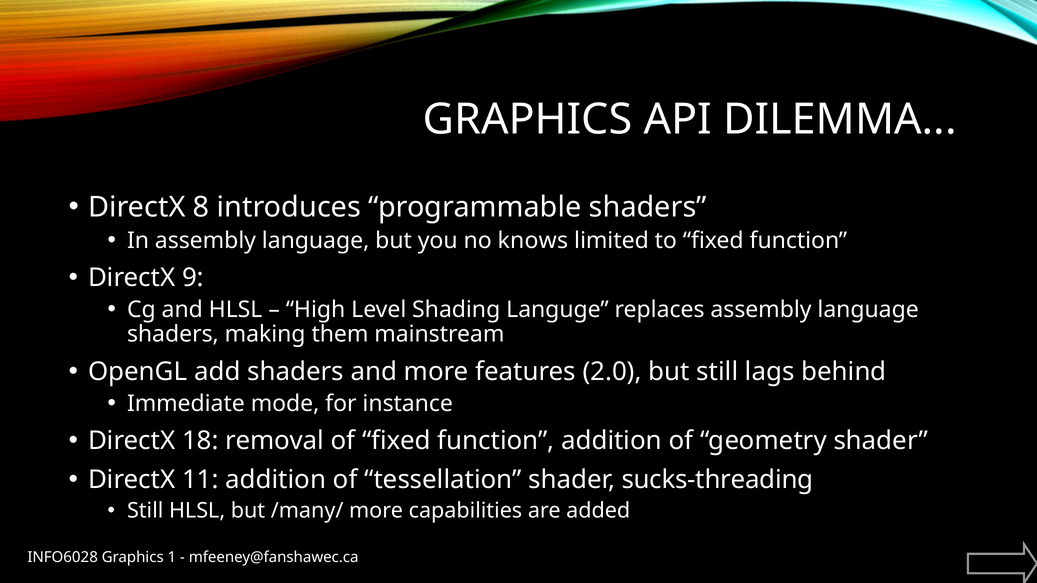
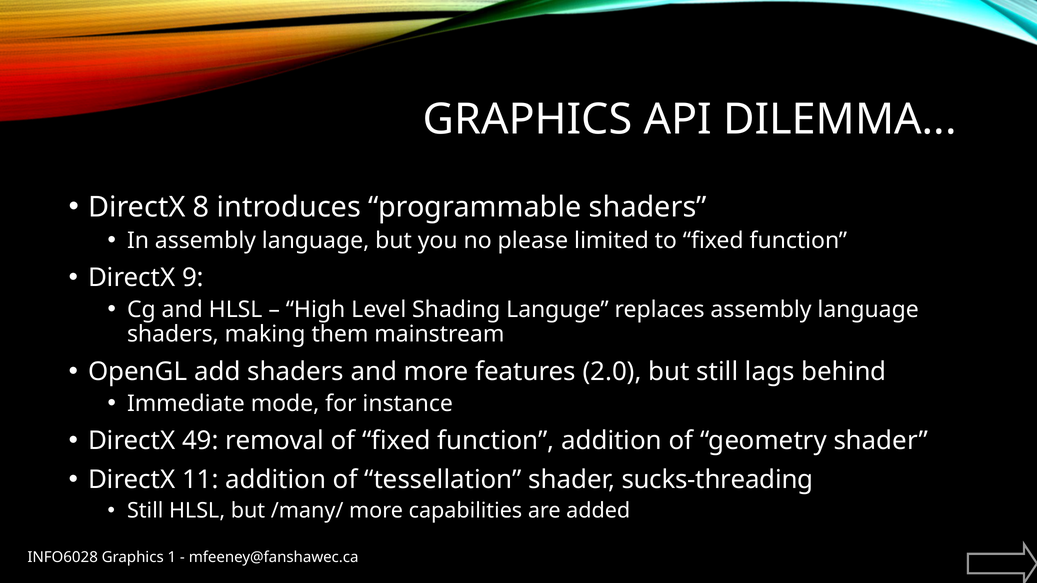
knows: knows -> please (533, 241)
18: 18 -> 49 (200, 441)
